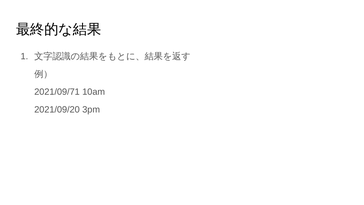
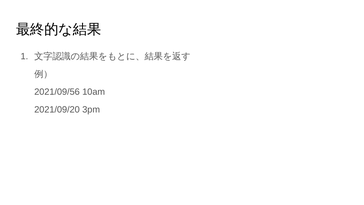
2021/09/71: 2021/09/71 -> 2021/09/56 (57, 92)
